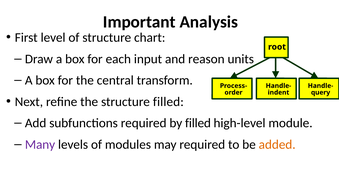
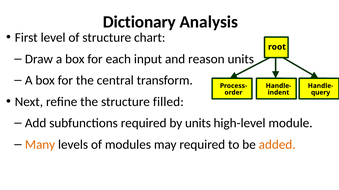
Important: Important -> Dictionary (139, 22)
by filled: filled -> units (198, 124)
Many colour: purple -> orange (40, 145)
